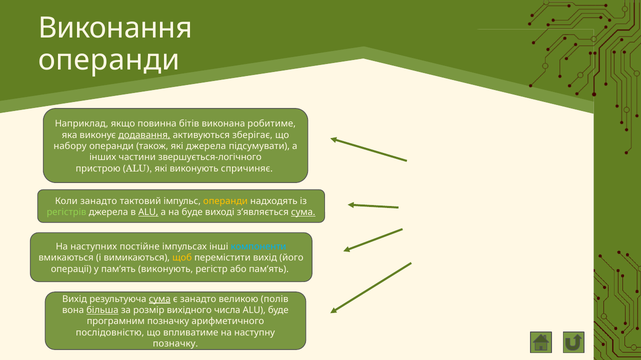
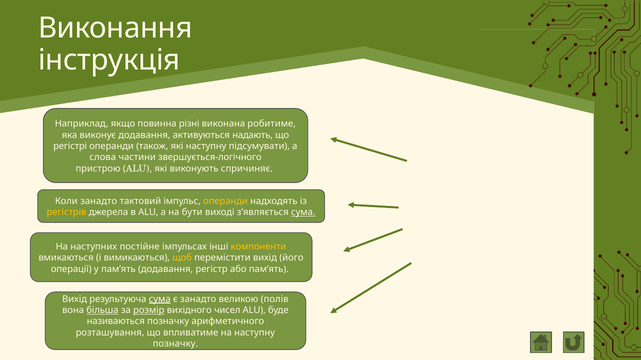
операнди: операнди -> інструкція (109, 60)
бітів: бітів -> різні (189, 124)
додавання underline: present -> none (144, 135)
зберігає: зберігає -> надають (253, 135)
набору: набору -> регістрі (70, 146)
які джерела: джерела -> наступну (206, 146)
інших: інших -> слова (103, 158)
регістрів colour: light green -> yellow (67, 213)
ALU underline: present -> none (148, 213)
на буде: буде -> бути (192, 213)
компоненти colour: light blue -> yellow (258, 247)
пам’ять виконують: виконують -> додавання (166, 269)
розмір underline: none -> present (149, 311)
числа: числа -> чисел (227, 311)
програмним: програмним -> називаються (116, 322)
послідовністю: послідовністю -> розташування (110, 333)
